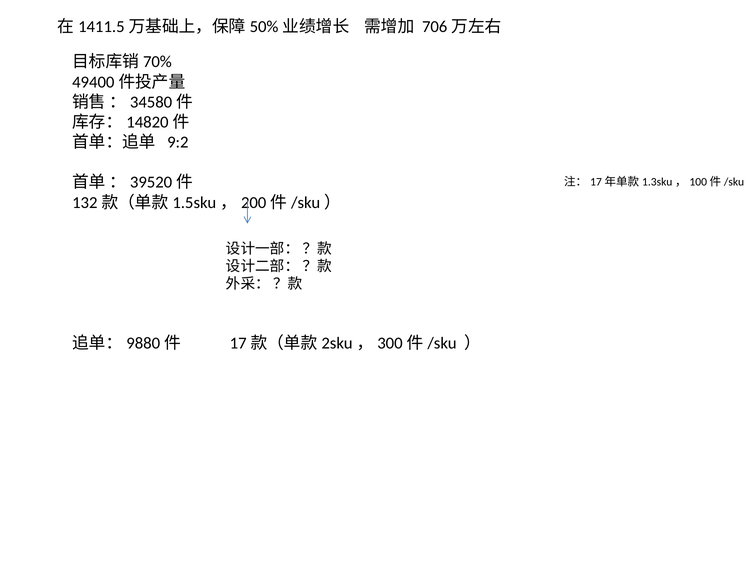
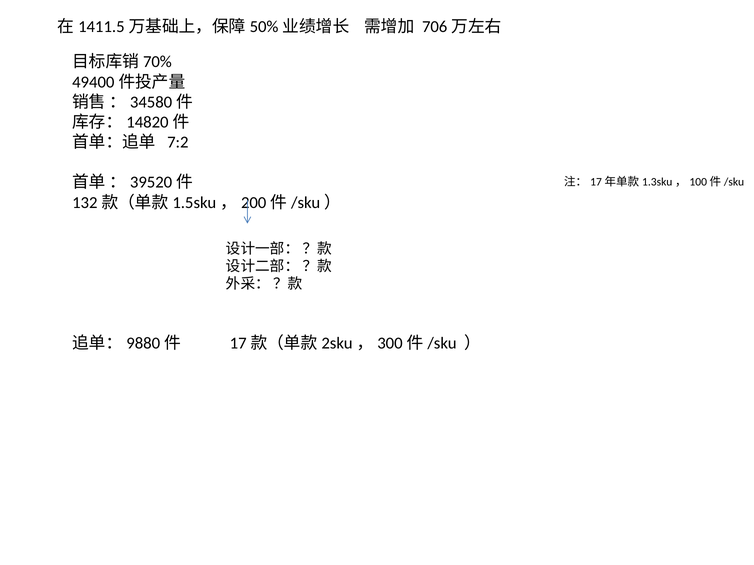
9:2: 9:2 -> 7:2 (178, 142)
